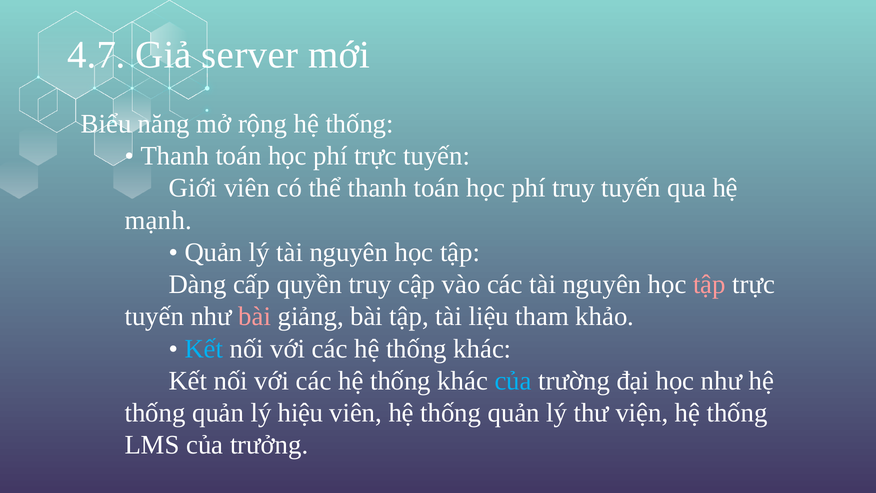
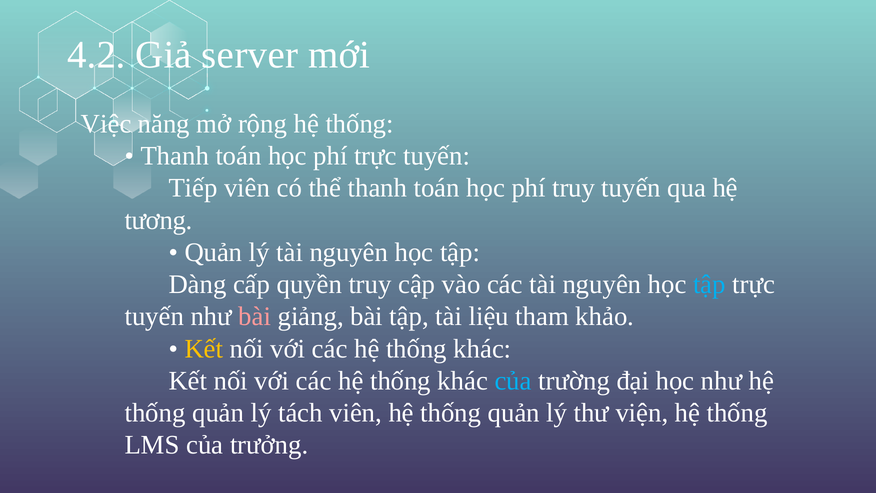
4.7: 4.7 -> 4.2 (97, 55)
Biểu: Biểu -> Việc (106, 124)
Giới: Giới -> Tiếp (193, 188)
mạnh: mạnh -> tương (159, 220)
tập colour: pink -> light blue (709, 284)
Kết colour: light blue -> yellow (204, 349)
hiệu: hiệu -> tách (300, 413)
